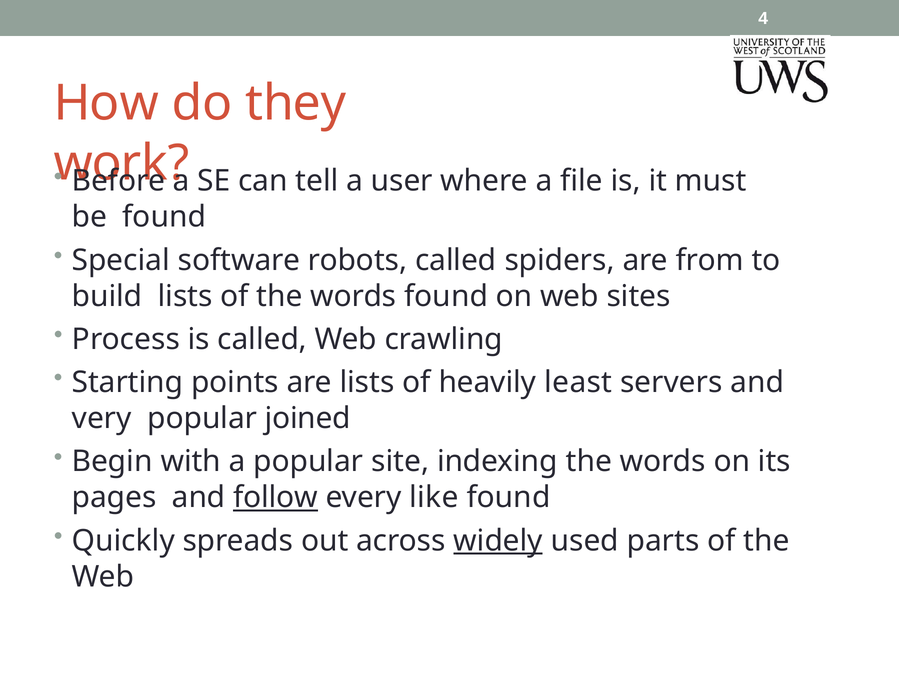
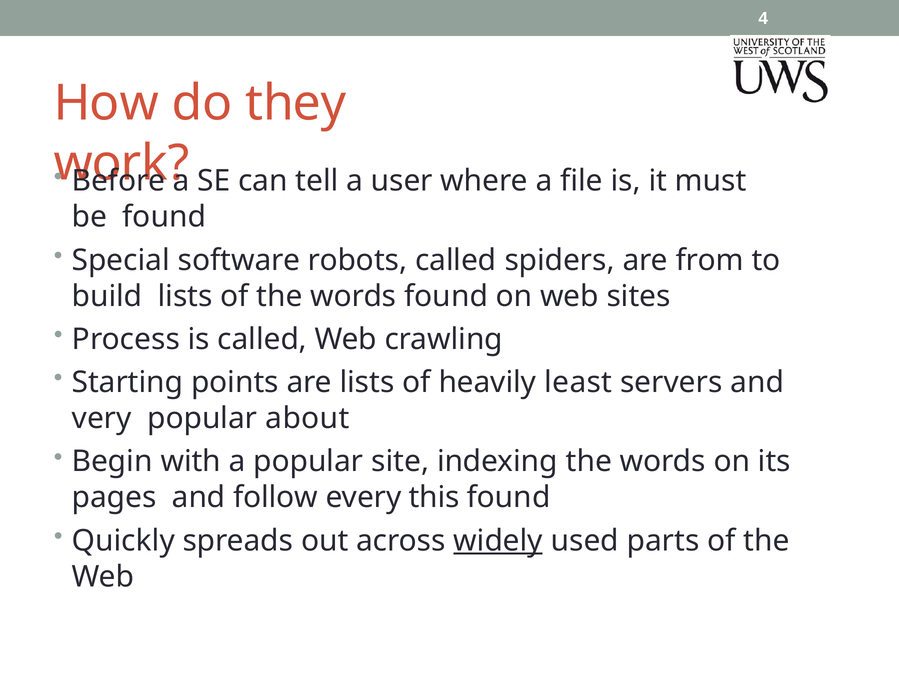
joined: joined -> about (307, 419)
follow underline: present -> none (276, 498)
like: like -> this (434, 498)
